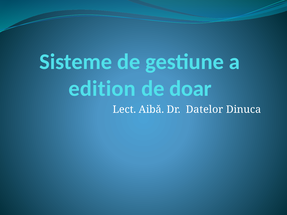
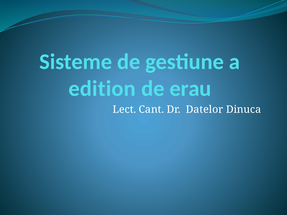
doar: doar -> erau (190, 89)
Aibǎ: Aibǎ -> Cant (151, 110)
